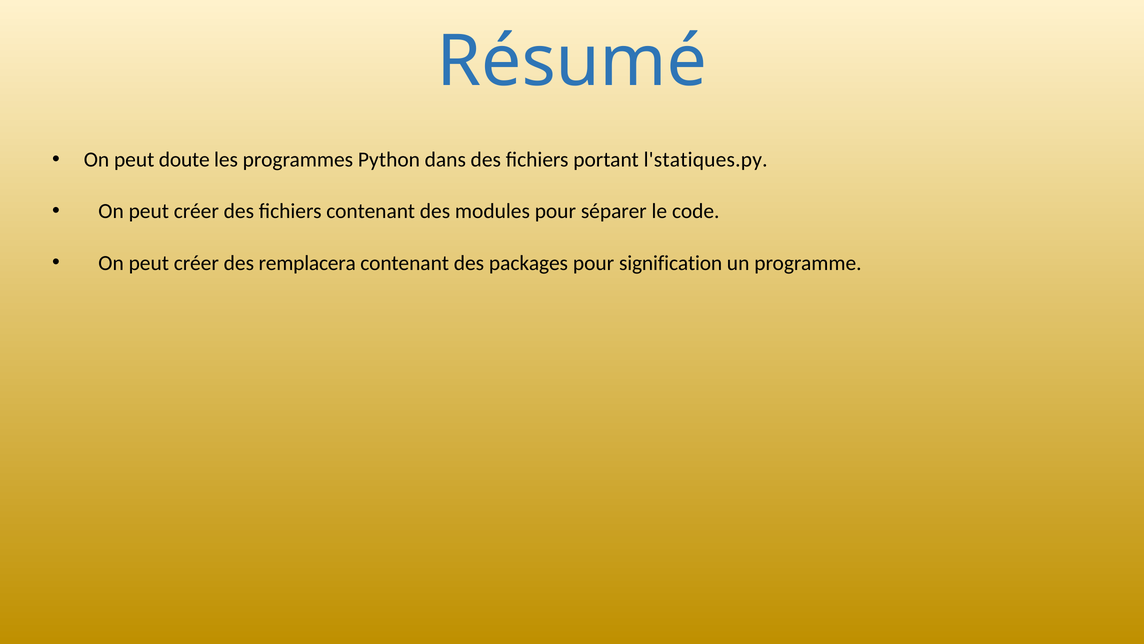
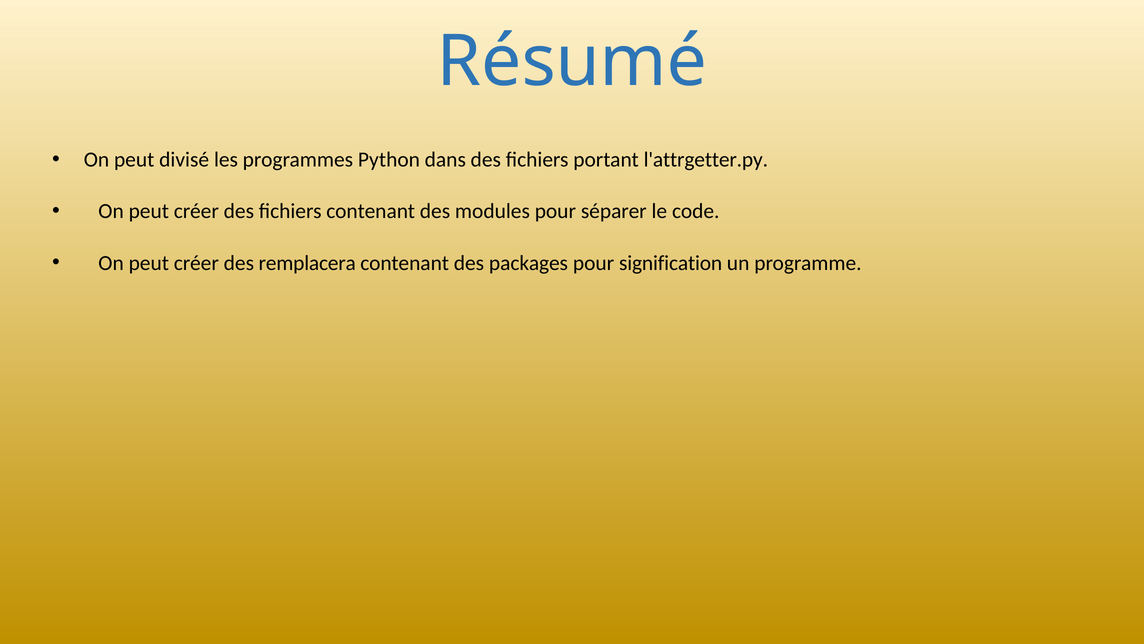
doute: doute -> divisé (184, 160)
l'statiques.py: l'statiques.py -> l'attrgetter.py (706, 160)
